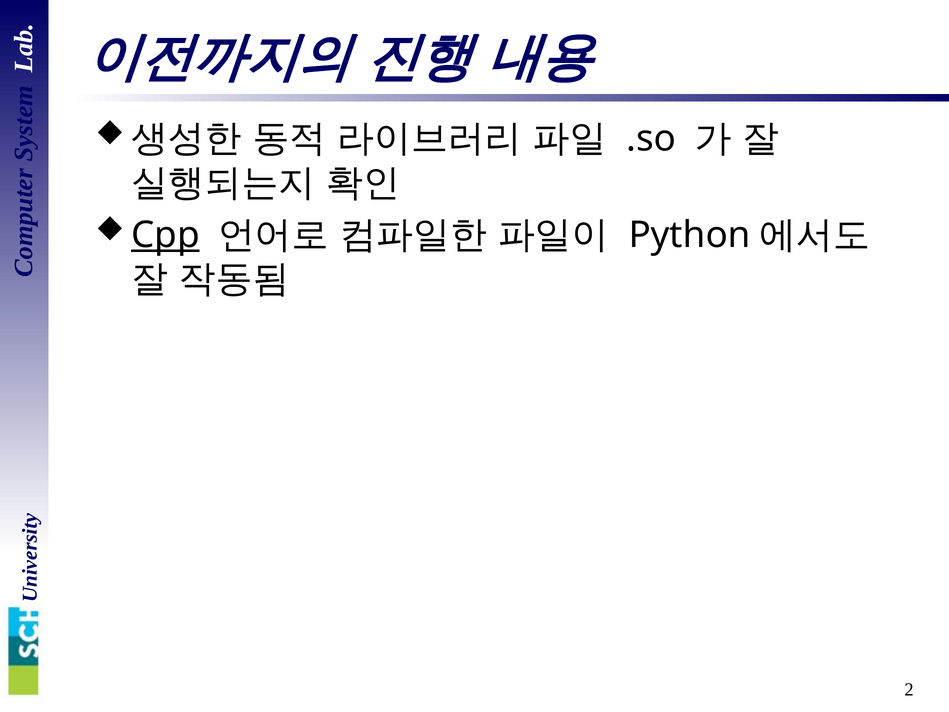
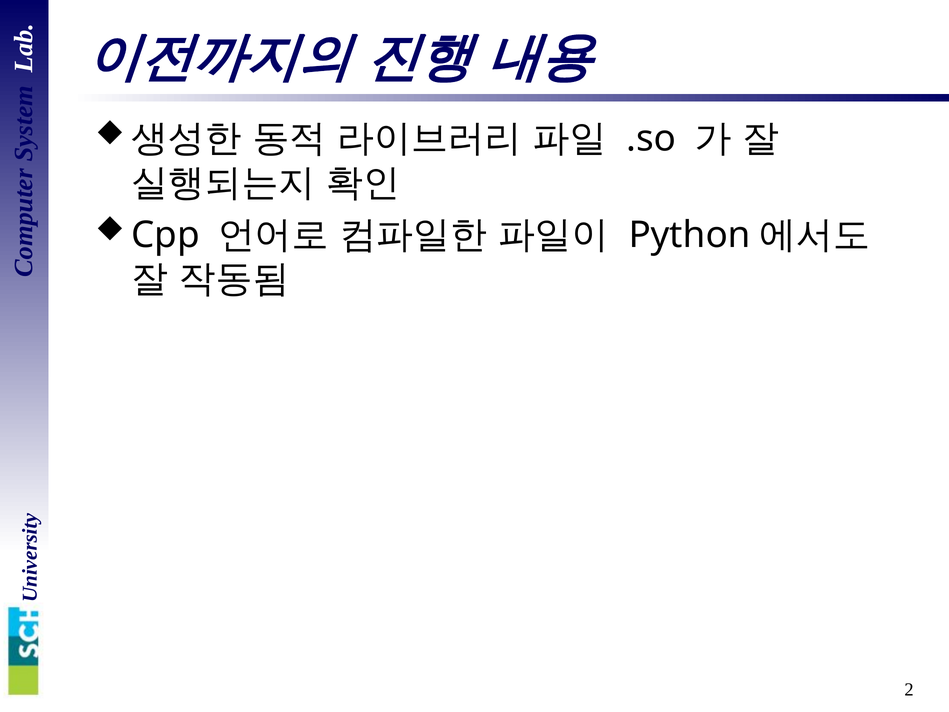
Cpp underline: present -> none (165, 235)
